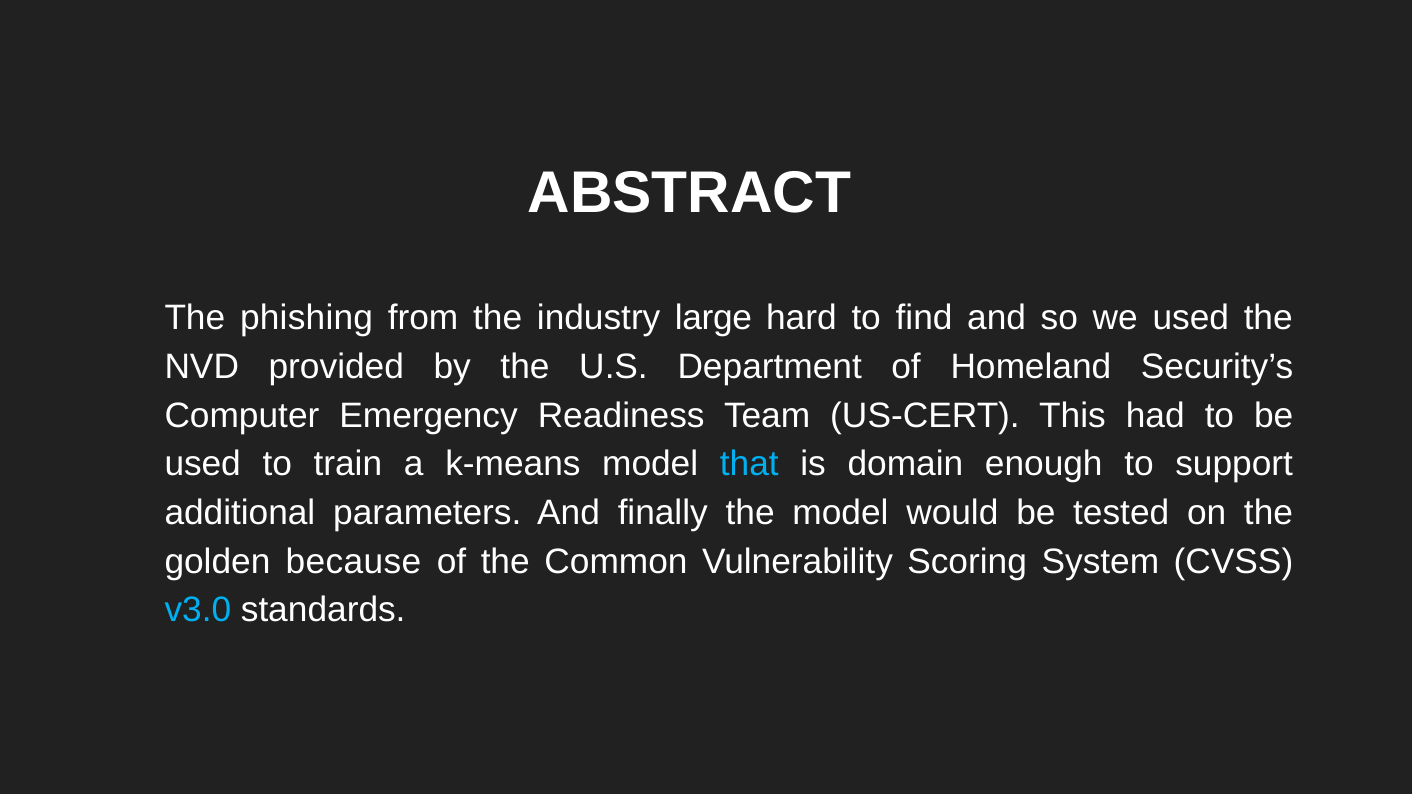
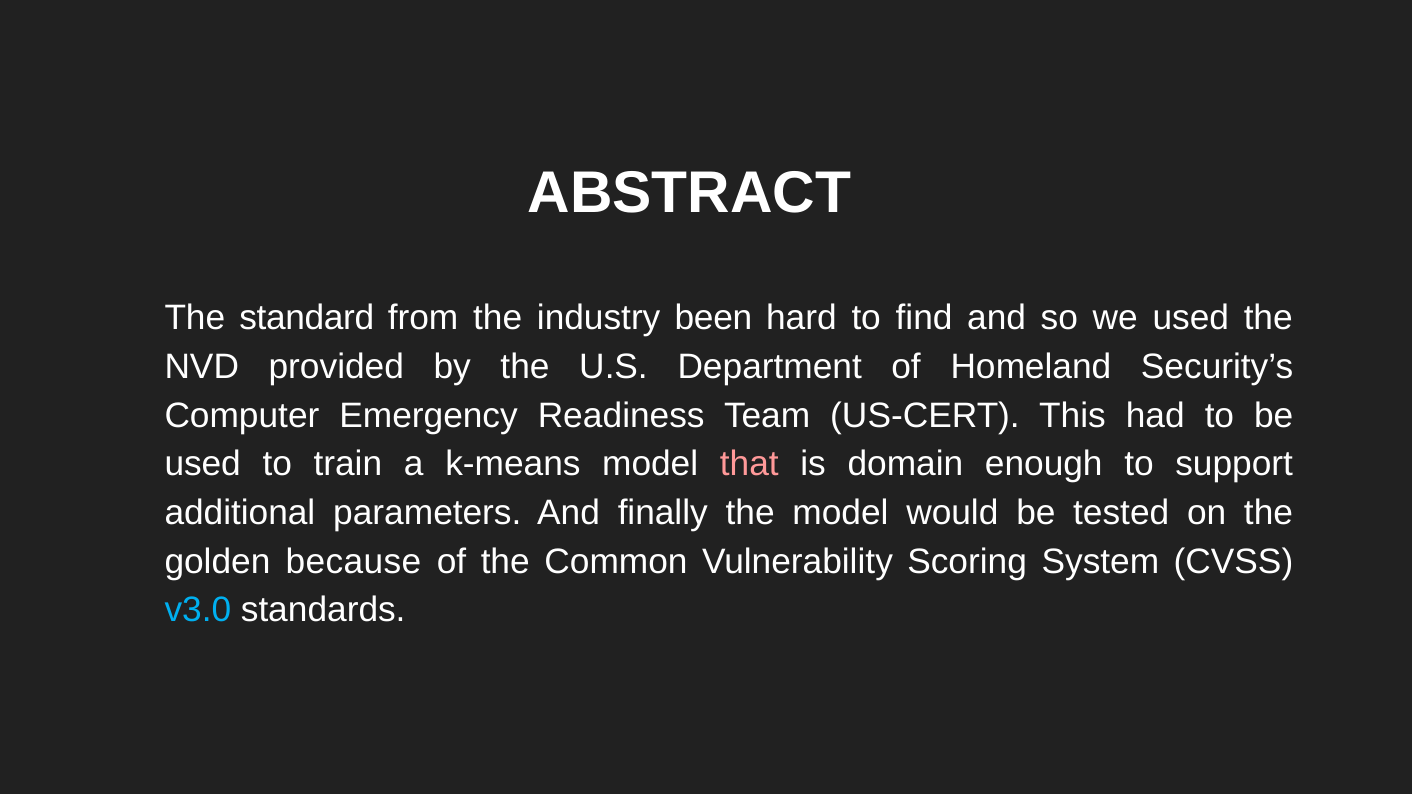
phishing: phishing -> standard (307, 318)
large: large -> been (713, 318)
that colour: light blue -> pink (749, 464)
